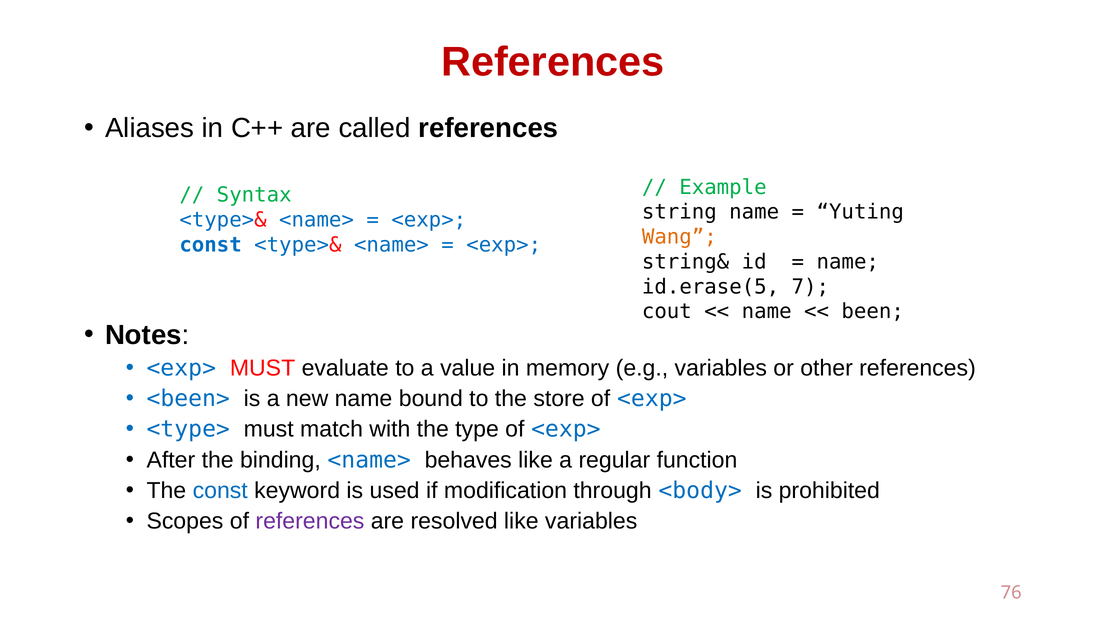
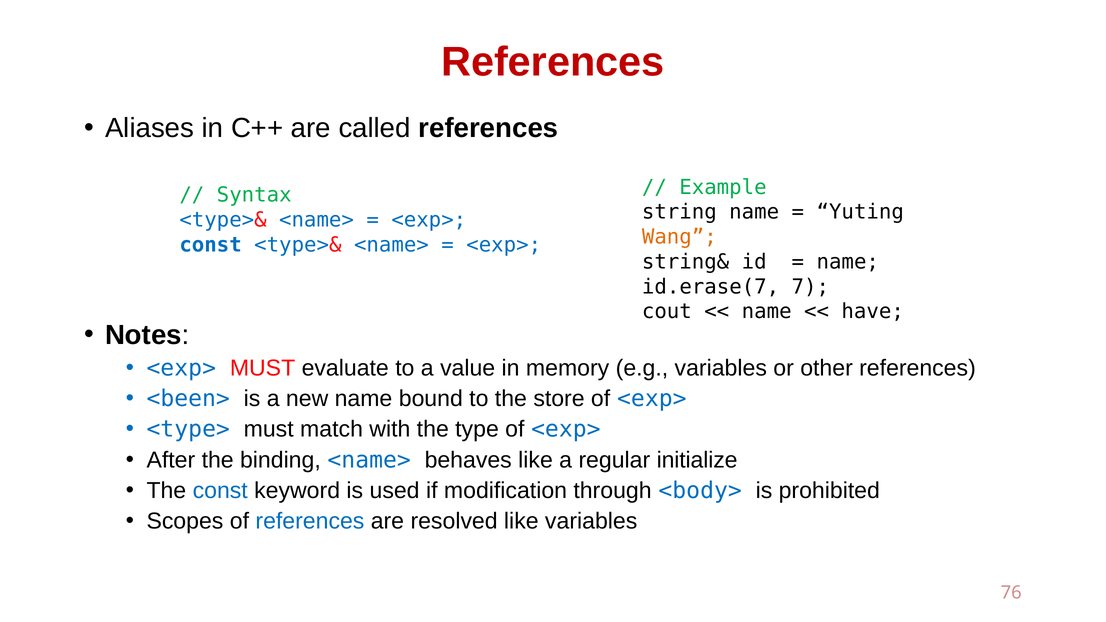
id.erase(5: id.erase(5 -> id.erase(7 (711, 287)
been: been -> have (873, 312)
function: function -> initialize (697, 460)
references colour: purple -> blue (310, 521)
